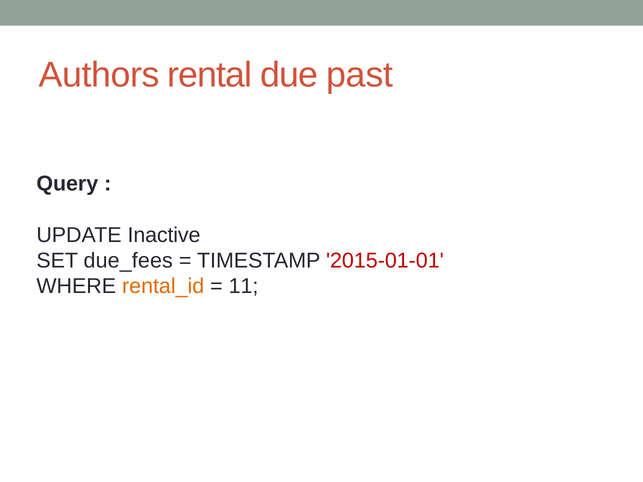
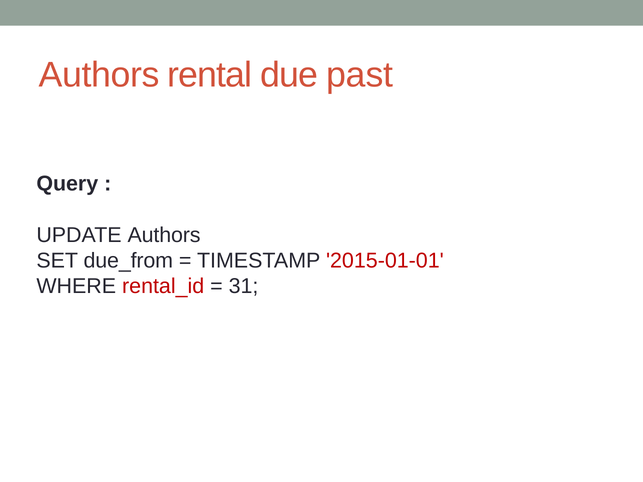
UPDATE Inactive: Inactive -> Authors (164, 235)
due_fees: due_fees -> due_from (128, 261)
rental_id colour: orange -> red (163, 287)
11: 11 -> 31 (244, 287)
